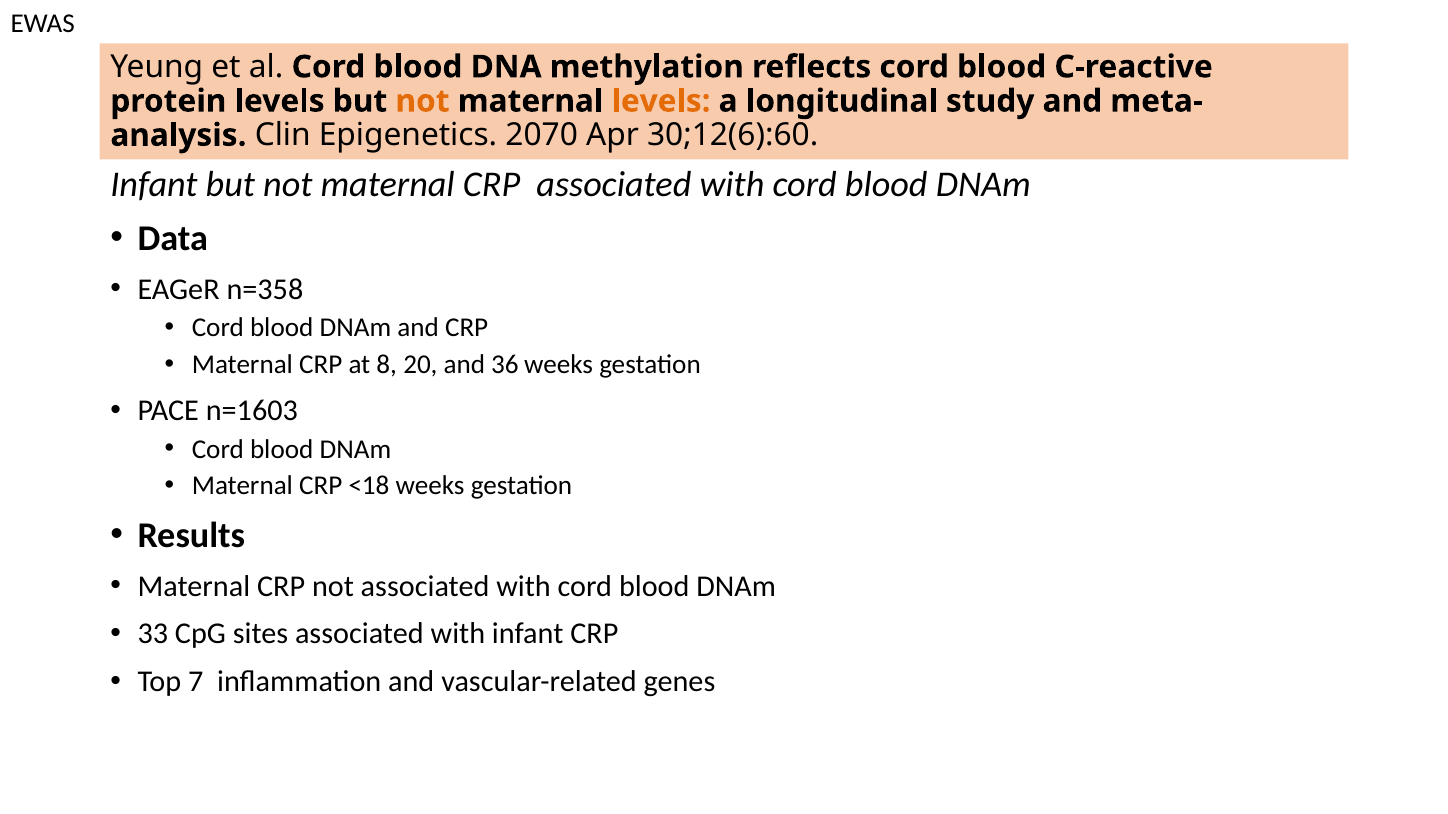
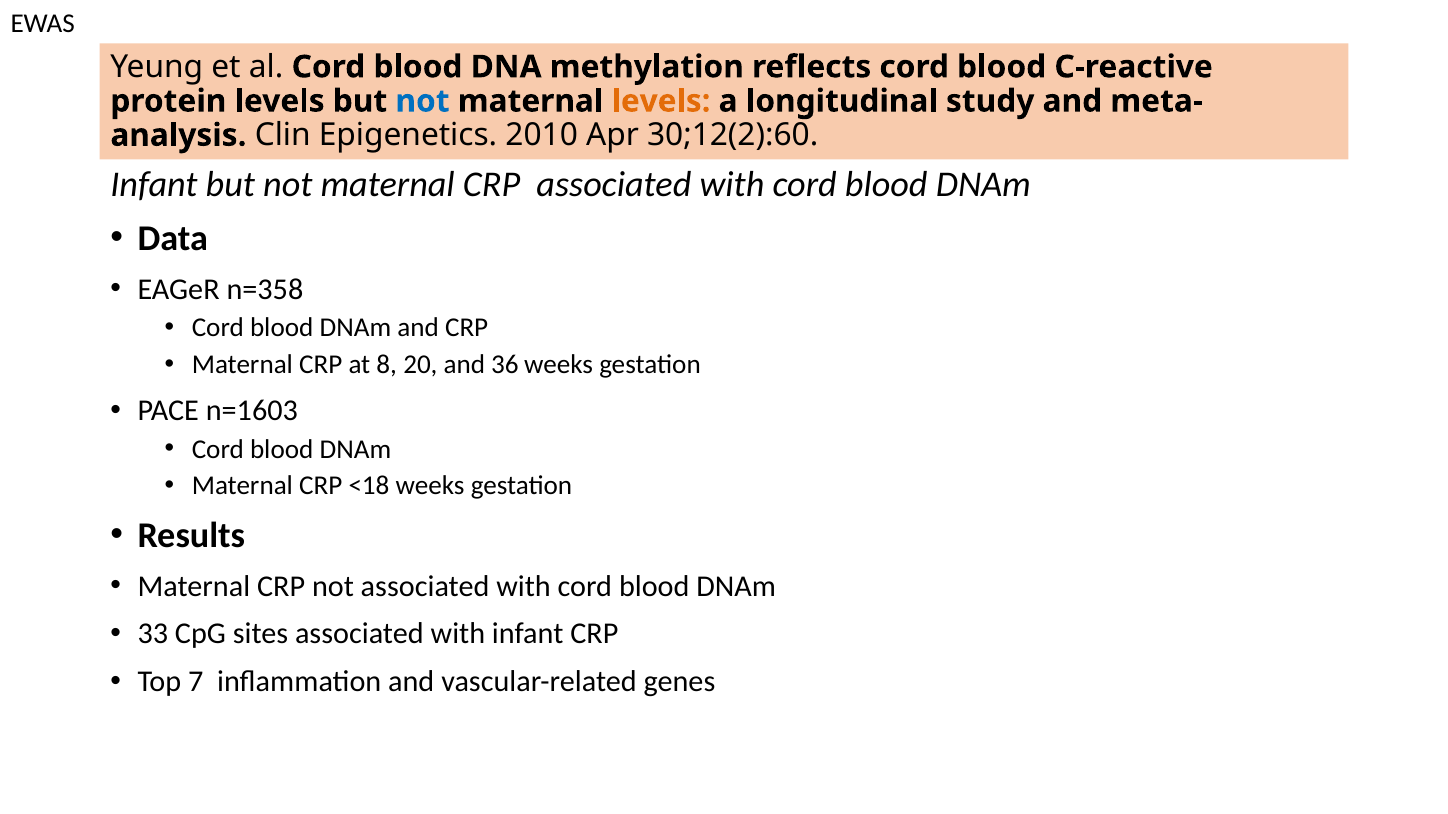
not colour: orange -> blue (422, 101)
2070: 2070 -> 2010 (542, 135)
30;12(6):60: 30;12(6):60 -> 30;12(2):60 (733, 135)
